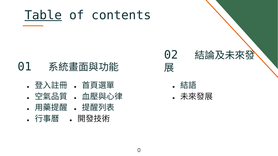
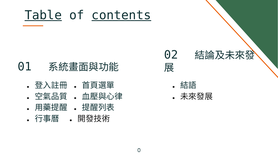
contents underline: none -> present (121, 15)
